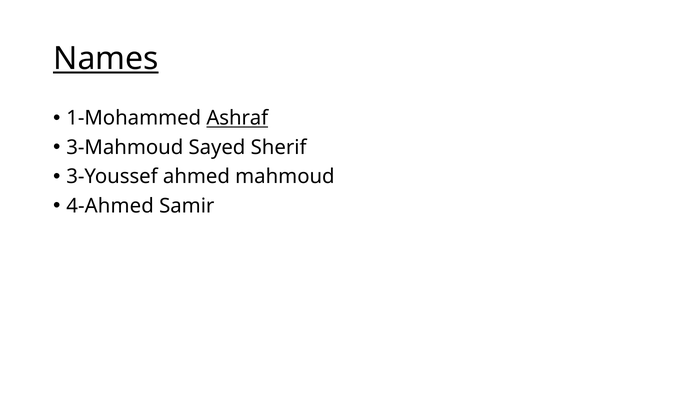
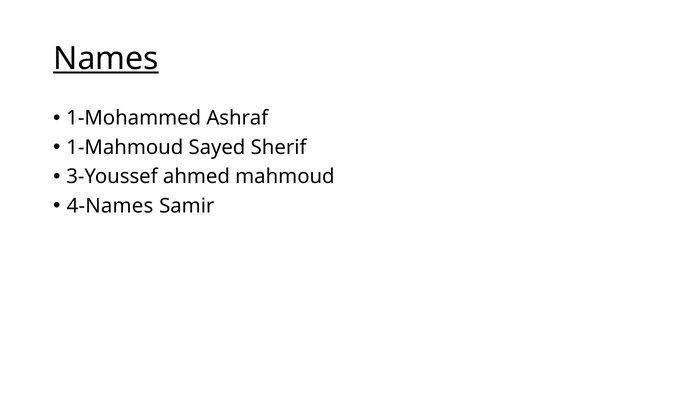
Ashraf underline: present -> none (237, 118)
3-Mahmoud: 3-Mahmoud -> 1-Mahmoud (125, 147)
4-Ahmed: 4-Ahmed -> 4-Names (110, 206)
